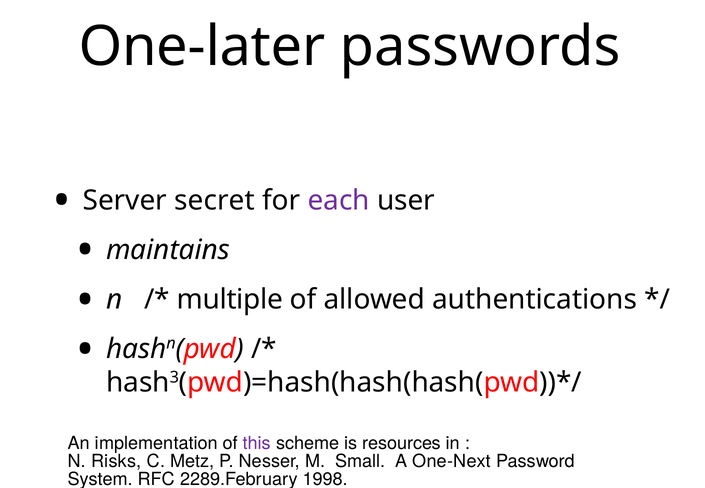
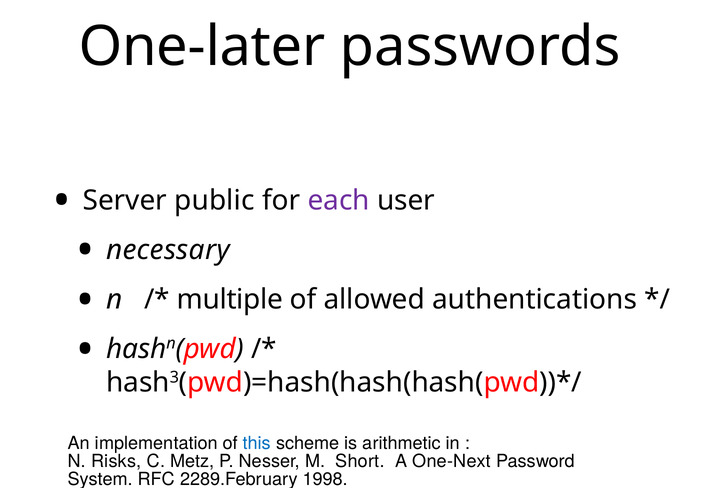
secret: secret -> public (214, 200)
maintains: maintains -> necessary (168, 250)
this colour: purple -> blue (257, 443)
resources: resources -> arithmetic (402, 443)
Small: Small -> Short (360, 461)
